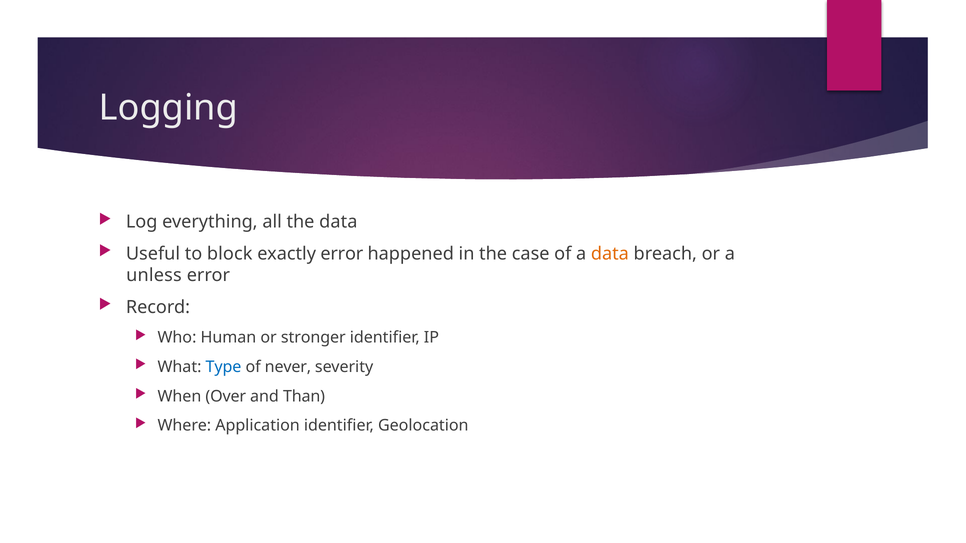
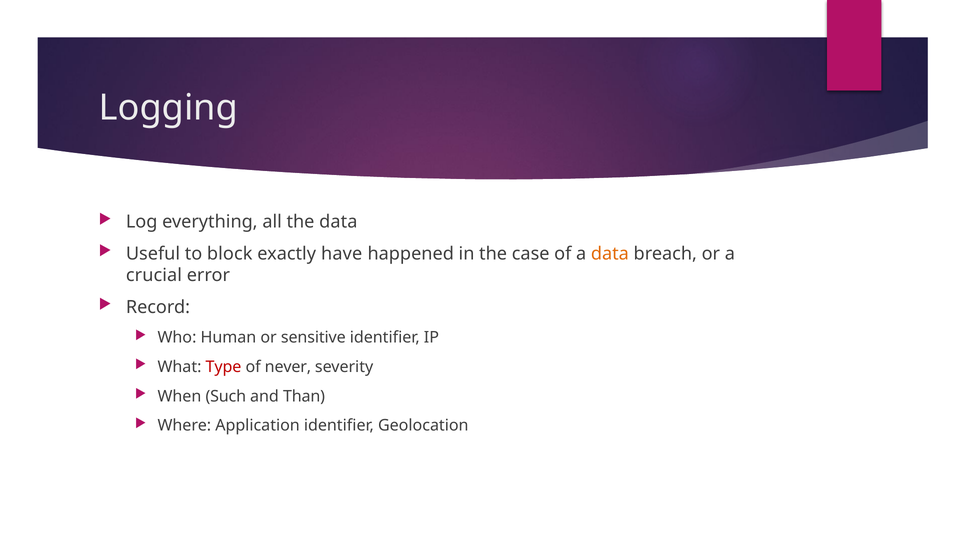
exactly error: error -> have (342, 254)
unless: unless -> crucial (154, 276)
stronger: stronger -> sensitive (313, 338)
Type colour: blue -> red (224, 367)
Over: Over -> Such (226, 397)
